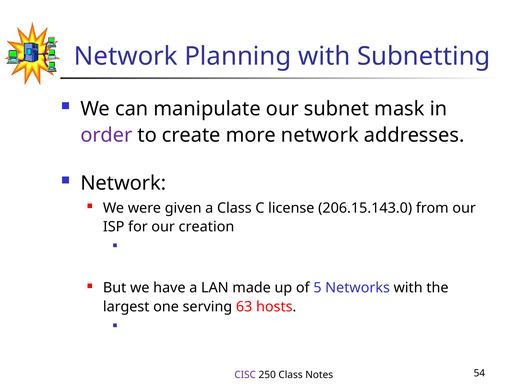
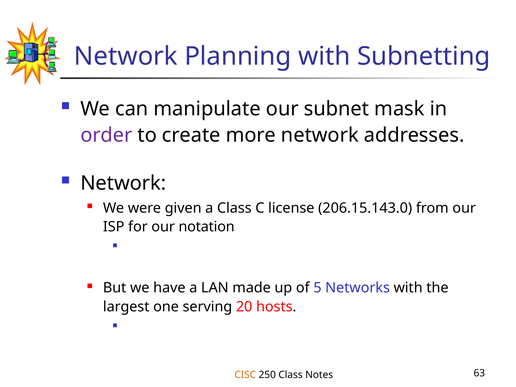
creation: creation -> notation (207, 227)
63: 63 -> 20 (244, 307)
CISC colour: purple -> orange (245, 375)
54: 54 -> 63 (479, 373)
